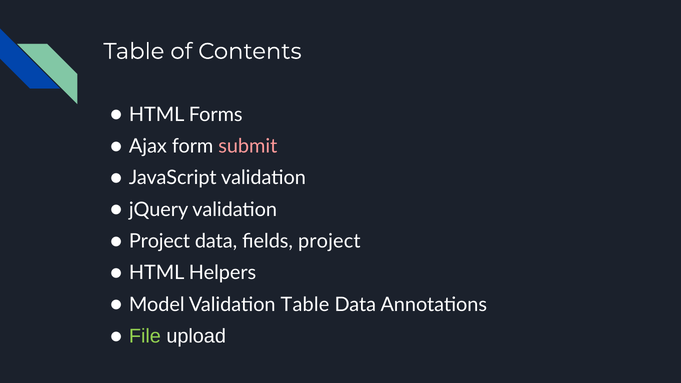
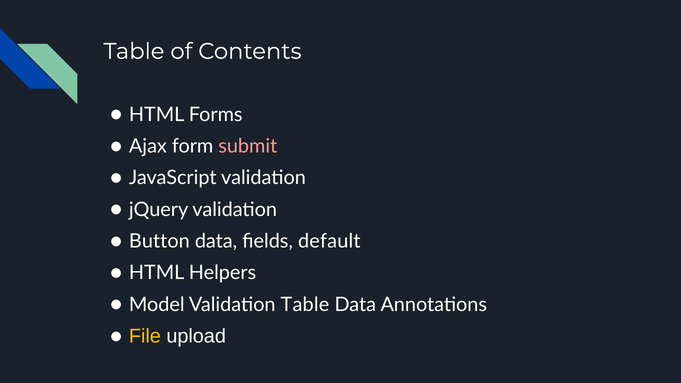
Project: Project -> Button (159, 241)
fields project: project -> default (329, 241)
File colour: light green -> yellow (145, 336)
